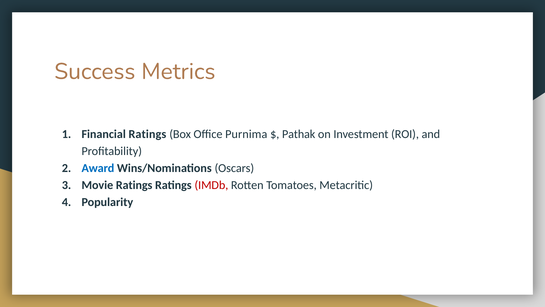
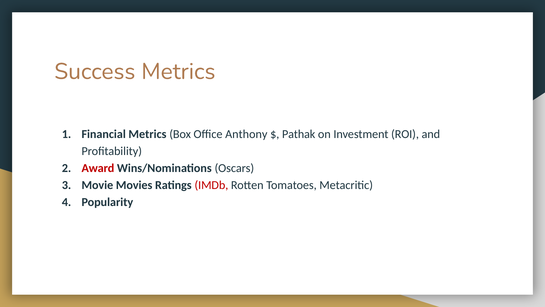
Financial Ratings: Ratings -> Metrics (147, 134)
Purnima: Purnima -> Anthony (246, 134)
Award colour: blue -> red (98, 168)
Movie Ratings: Ratings -> Movies (134, 185)
